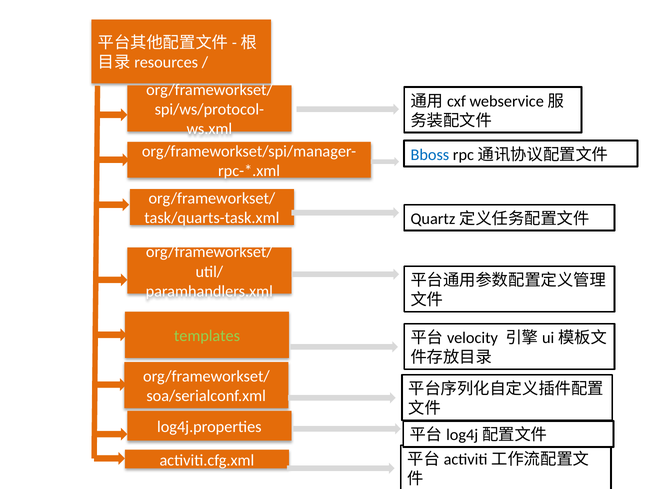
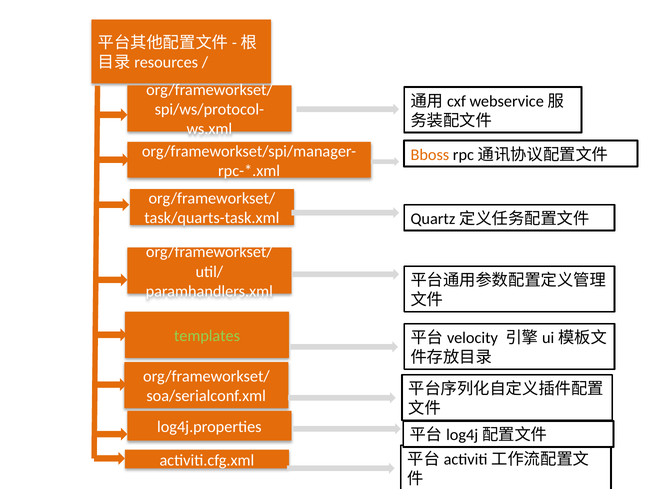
Bboss colour: blue -> orange (430, 155)
